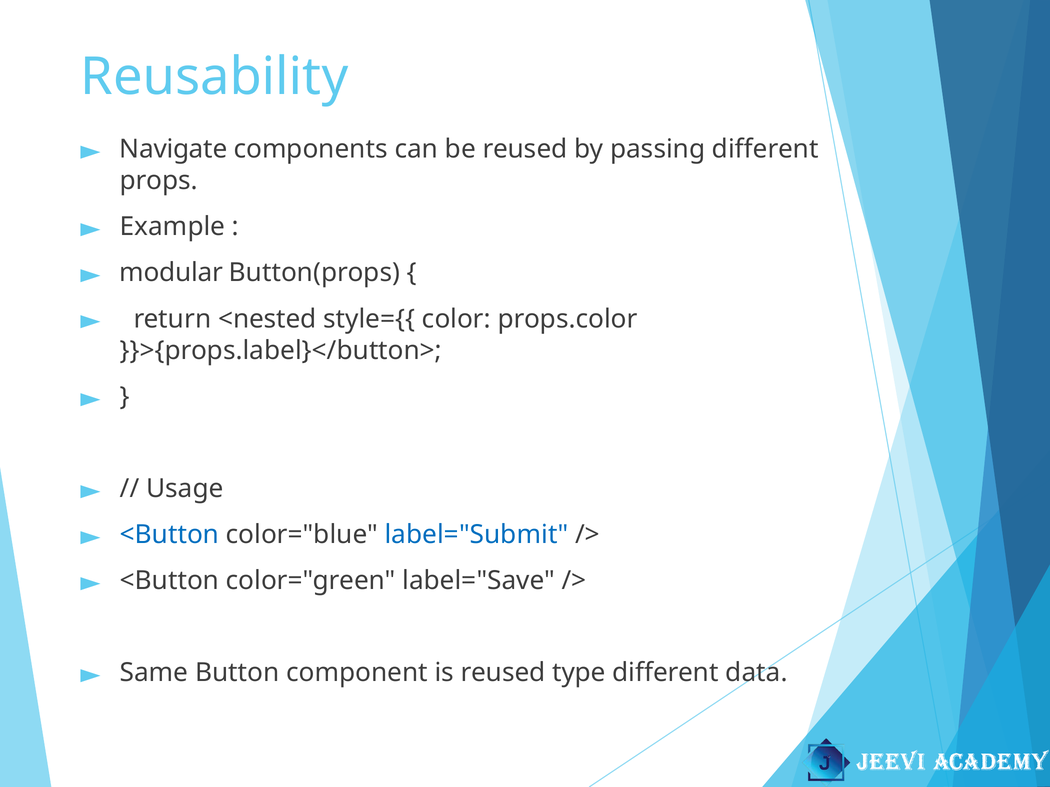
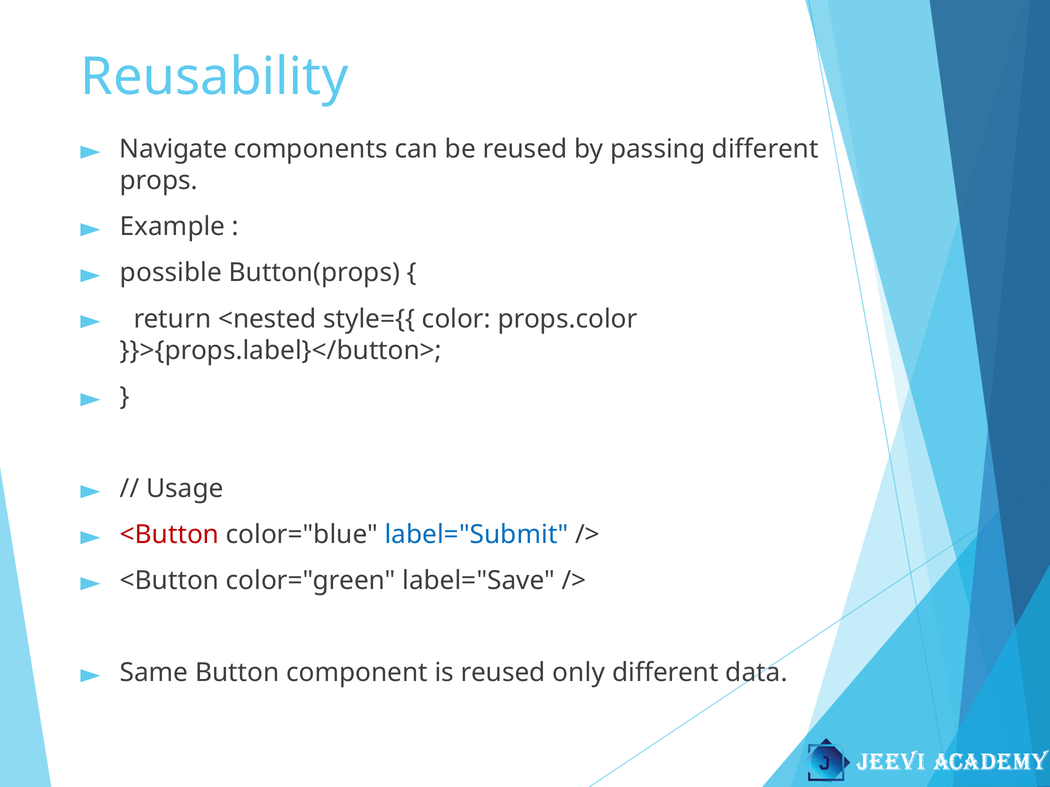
modular: modular -> possible (171, 273)
<Button colour: blue -> red (170, 535)
type: type -> only (579, 673)
